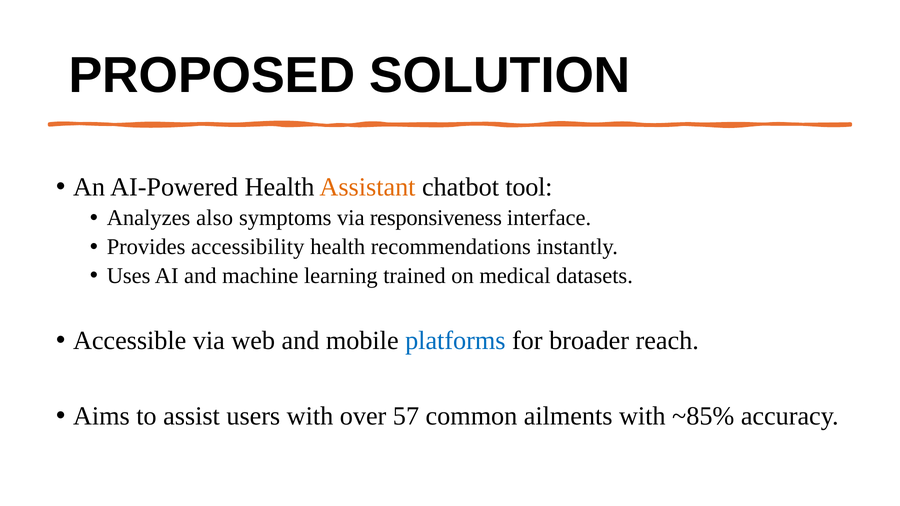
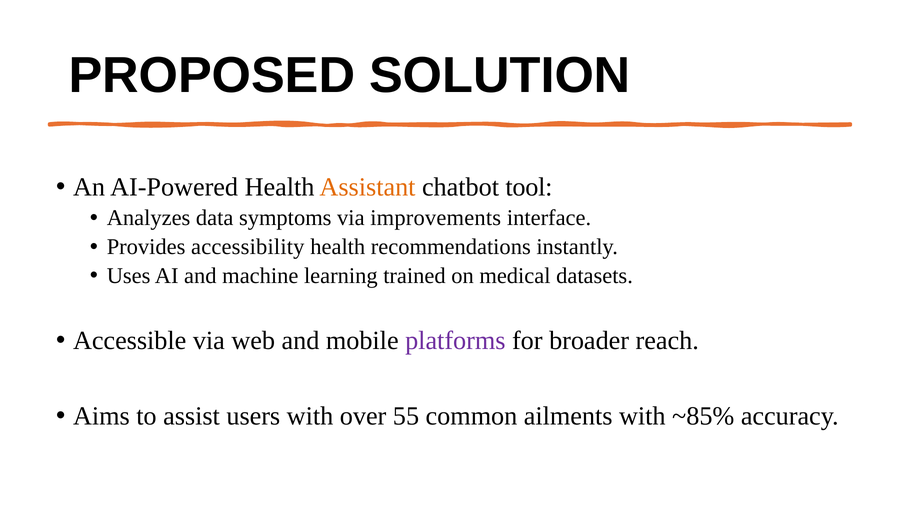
also: also -> data (215, 218)
responsiveness: responsiveness -> improvements (436, 218)
platforms colour: blue -> purple (455, 341)
57: 57 -> 55 (406, 416)
